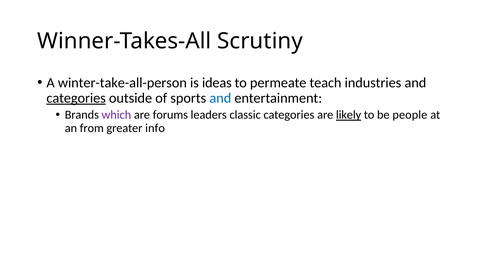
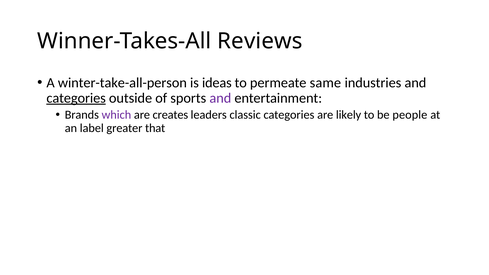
Scrutiny: Scrutiny -> Reviews (260, 41)
teach: teach -> same (325, 83)
and colour: blue -> purple (220, 98)
forums: forums -> creates (170, 115)
likely underline: present -> none (349, 115)
from: from -> label (92, 128)
info: info -> that (155, 128)
